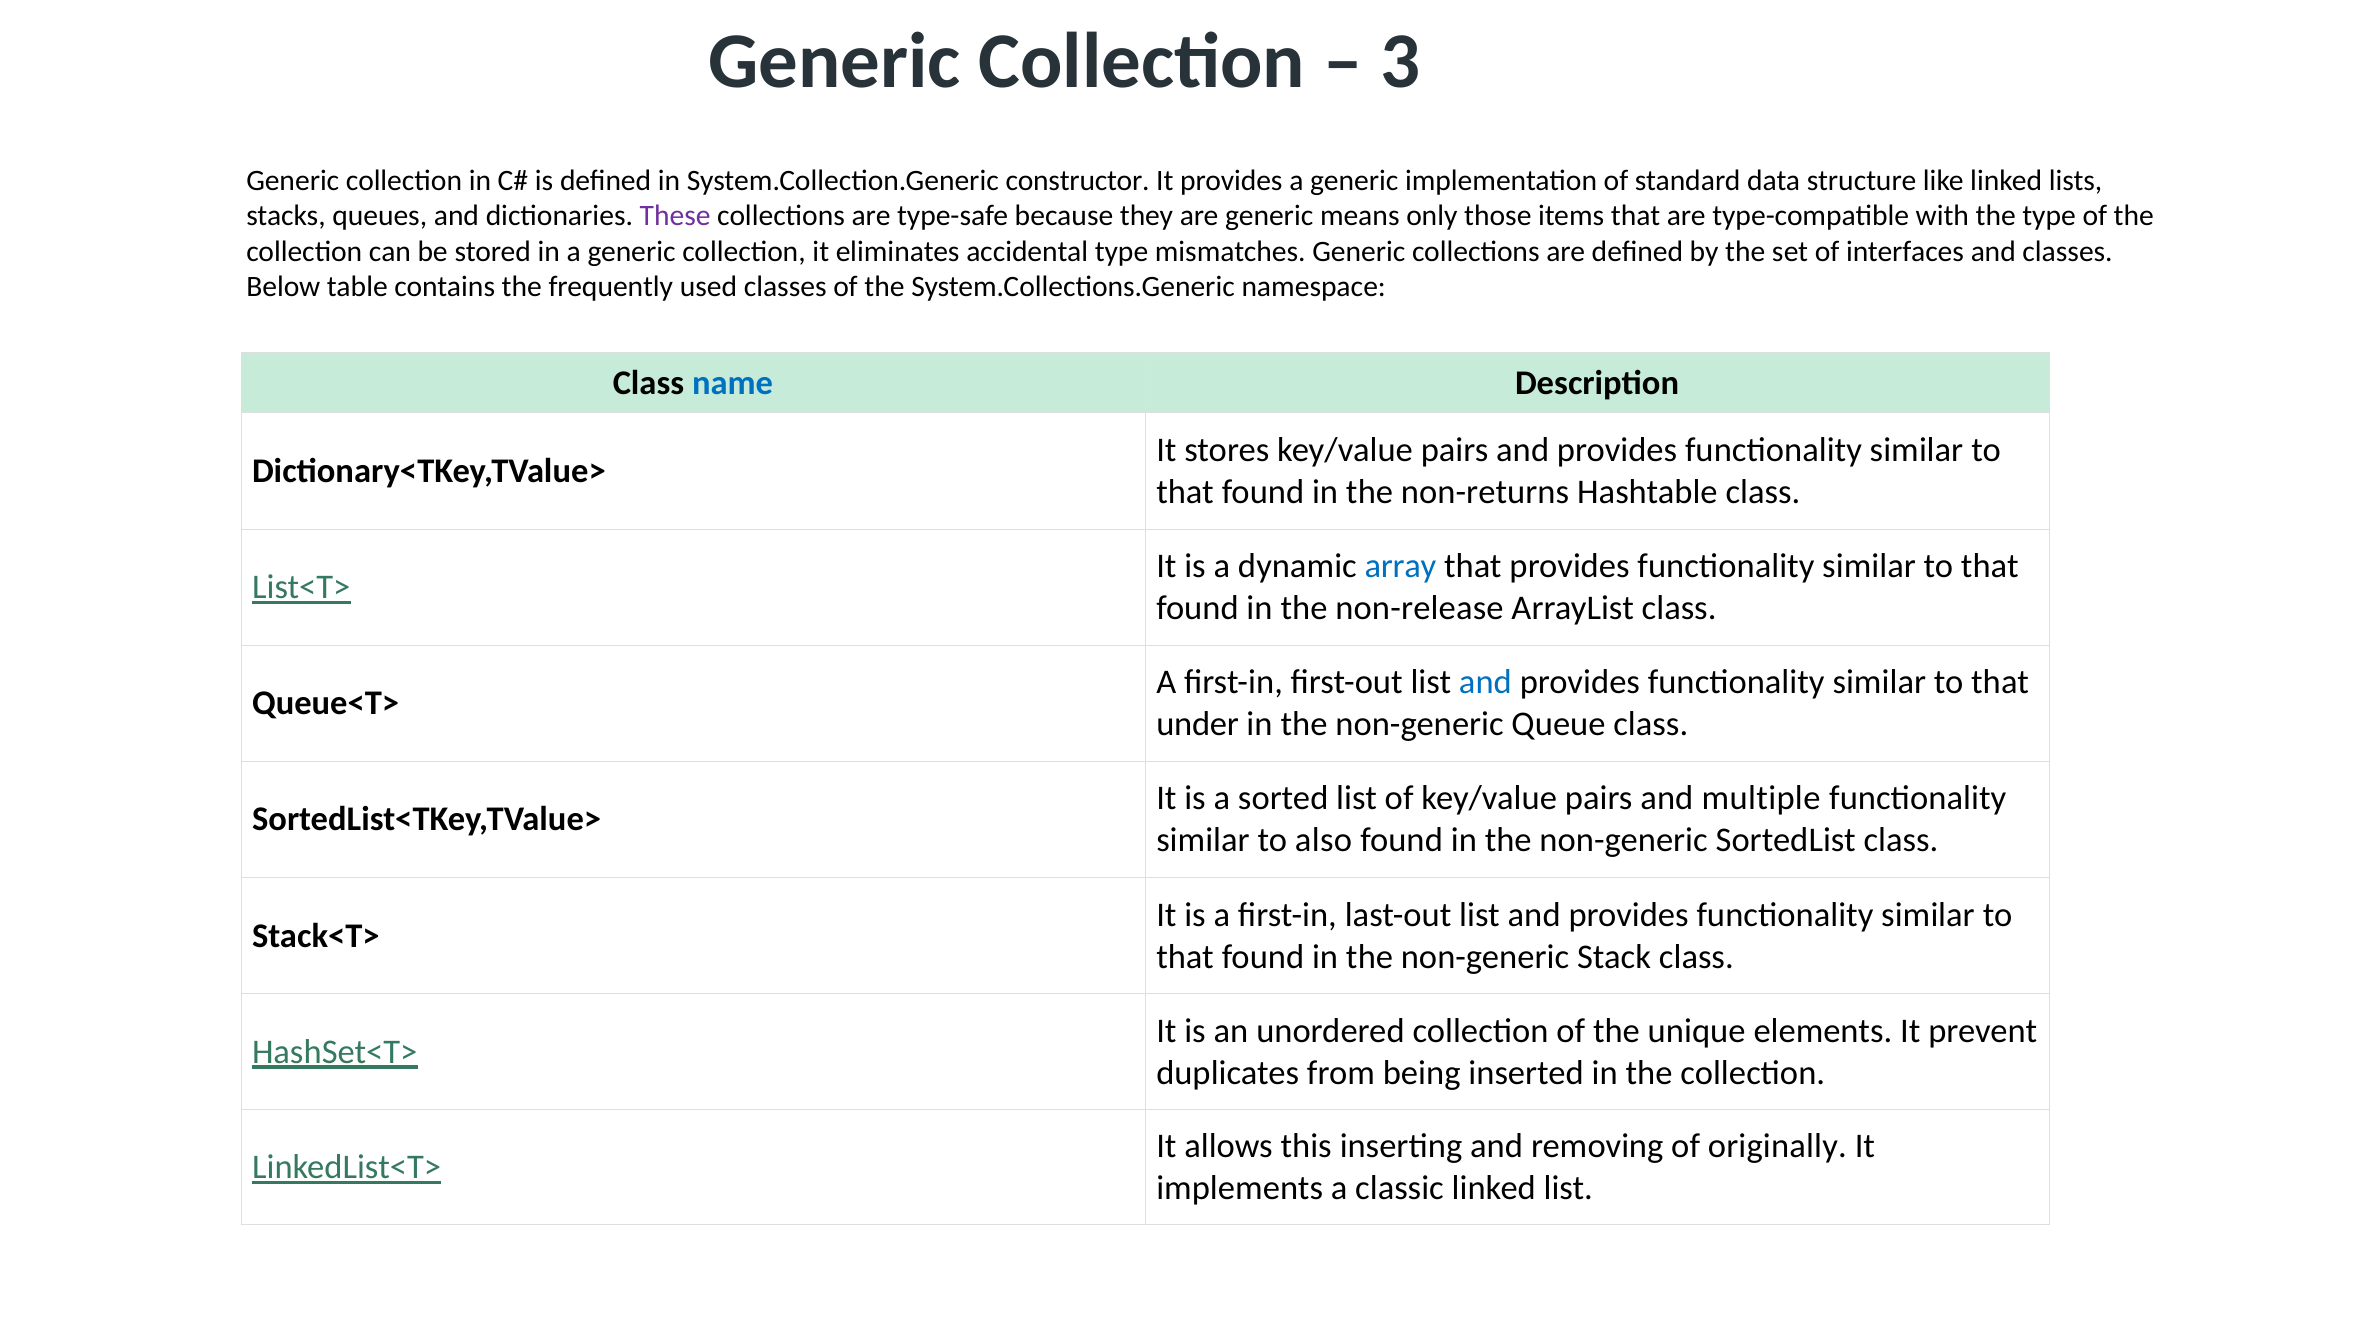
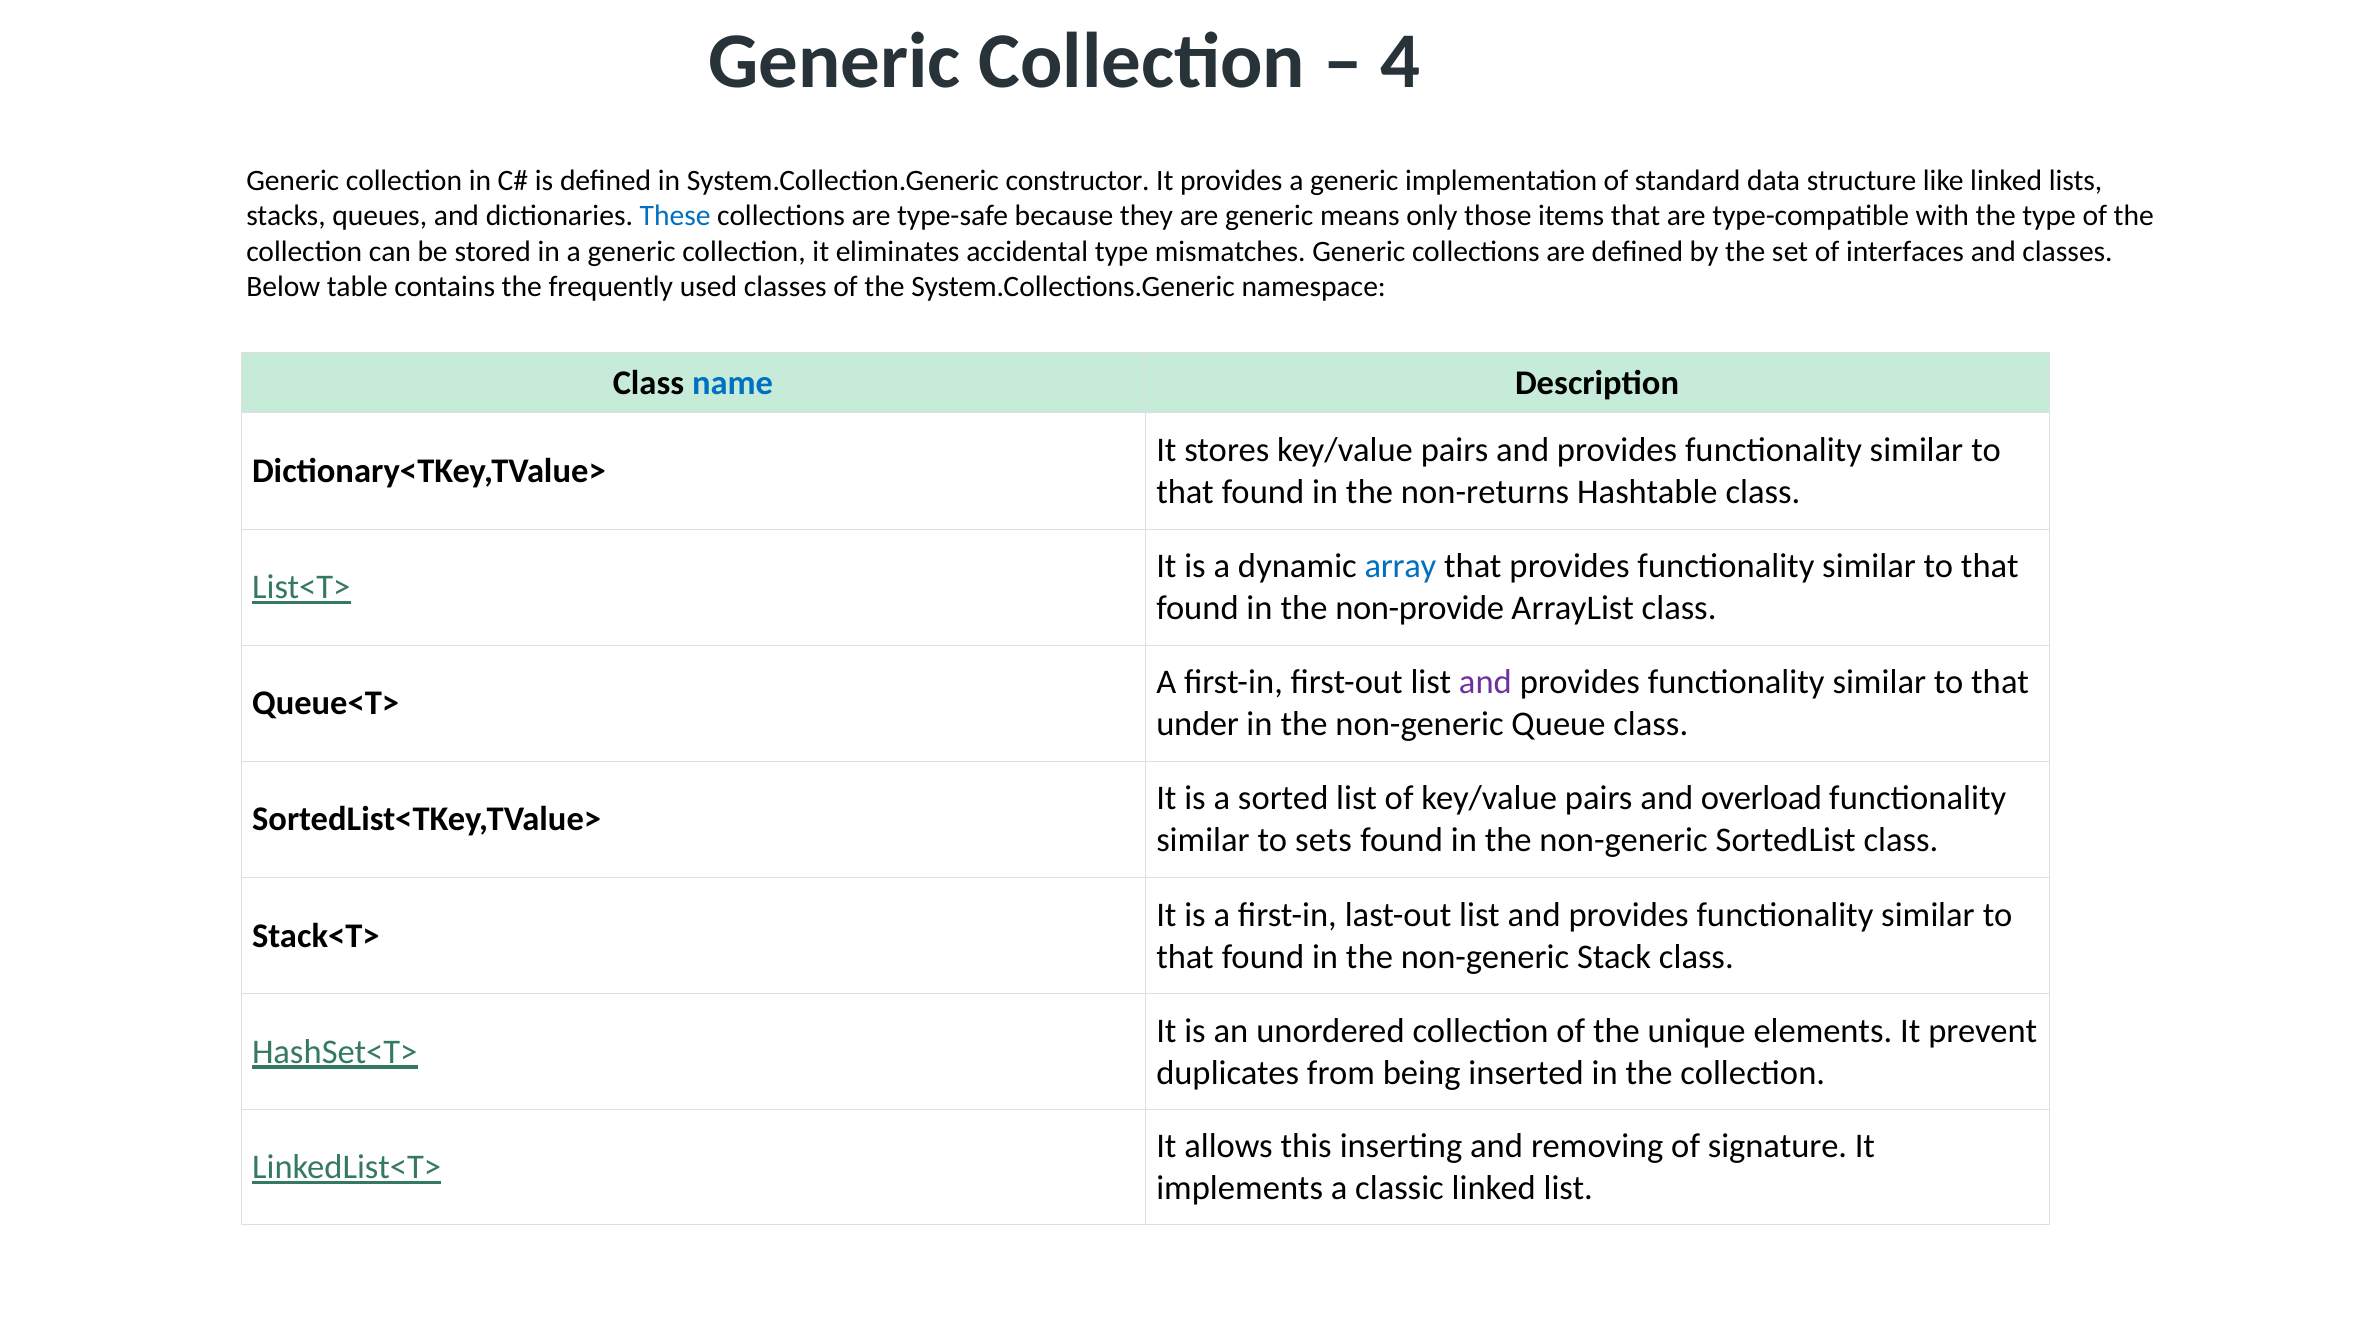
3: 3 -> 4 (1400, 62)
These colour: purple -> blue (675, 216)
non-release: non-release -> non-provide (1420, 608)
and colour: blue -> purple (1485, 682)
multiple: multiple -> overload (1761, 798)
also: also -> sets (1324, 841)
originally: originally -> signature (1777, 1147)
